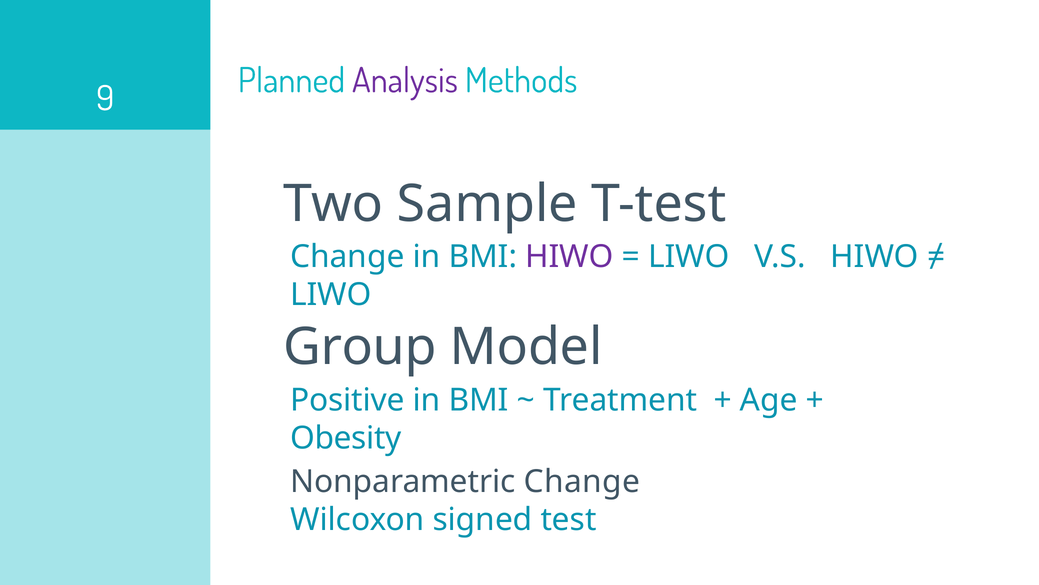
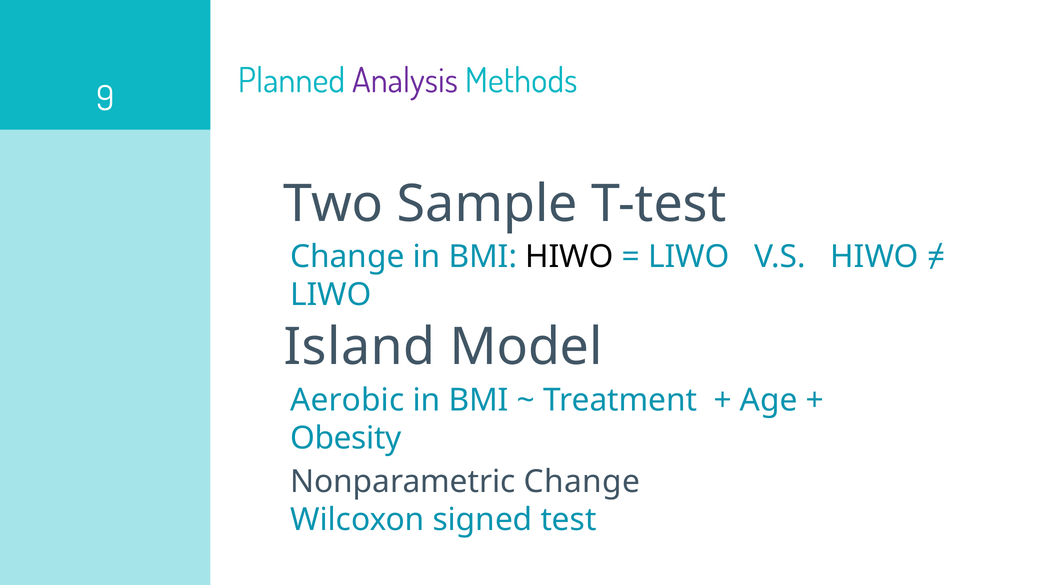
HIWO colour: purple -> black (570, 256)
Group: Group -> Island (360, 347)
Positive: Positive -> Aerobic (347, 400)
